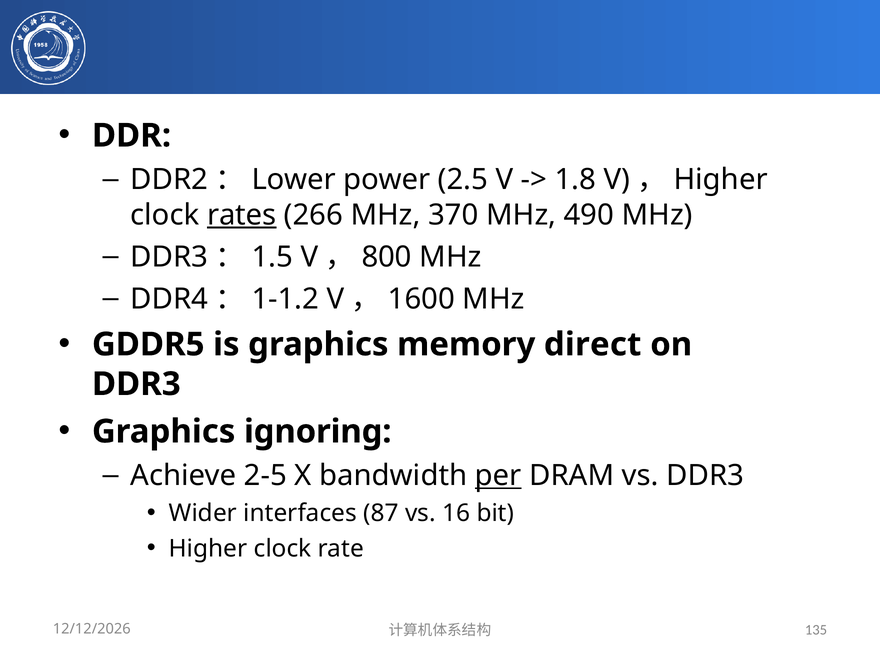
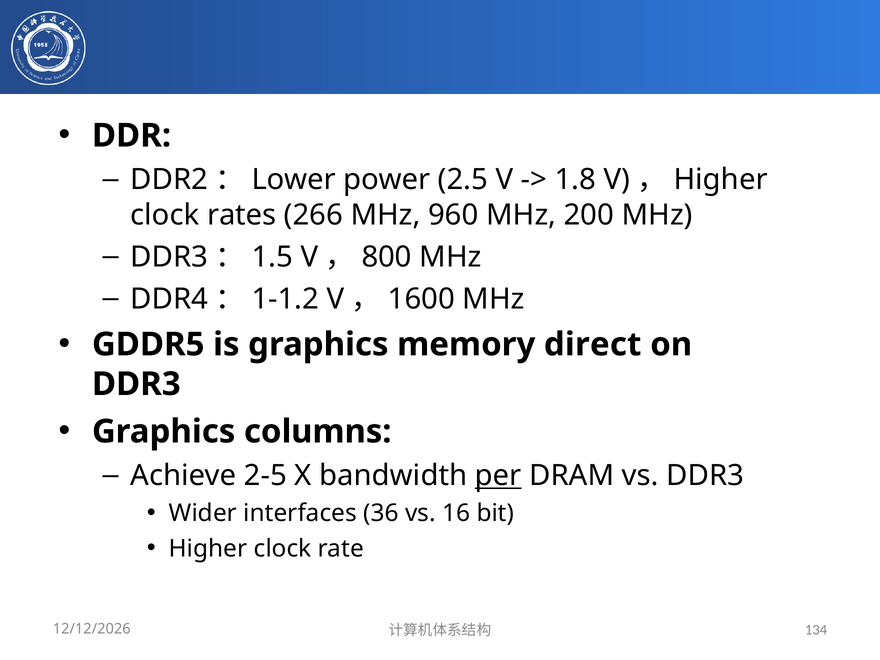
rates underline: present -> none (242, 215)
370: 370 -> 960 (453, 215)
490: 490 -> 200 (589, 215)
ignoring: ignoring -> columns (318, 432)
87: 87 -> 36 (381, 513)
135: 135 -> 134 (816, 630)
